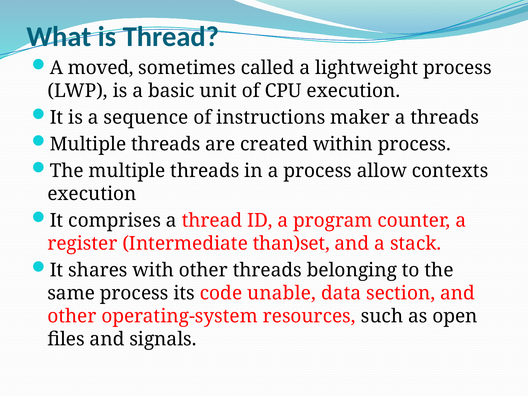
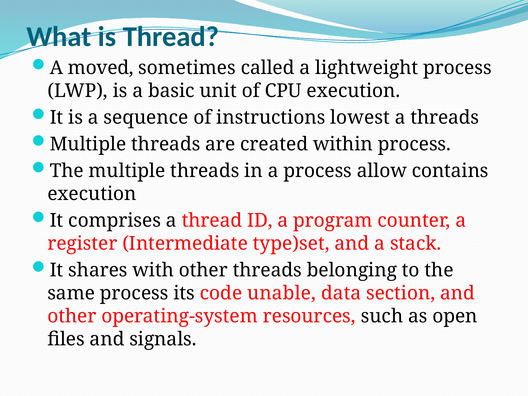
maker: maker -> lowest (360, 118)
contexts: contexts -> contains (450, 171)
than)set: than)set -> type)set (291, 244)
